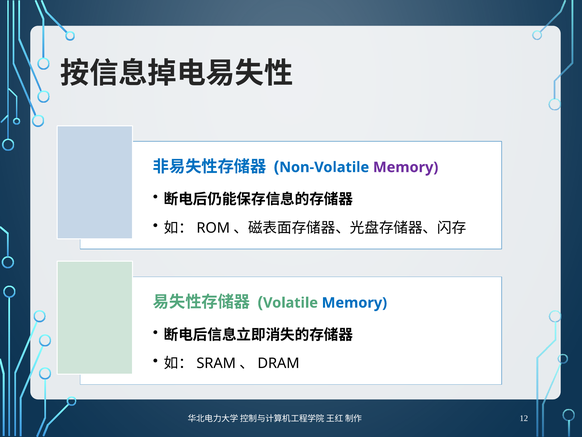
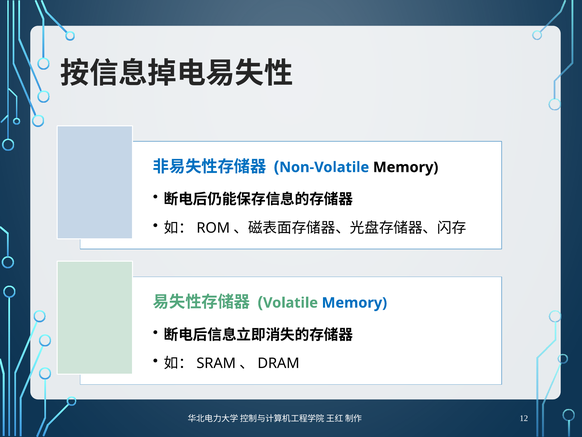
Memory colour: purple -> black (406, 167)
